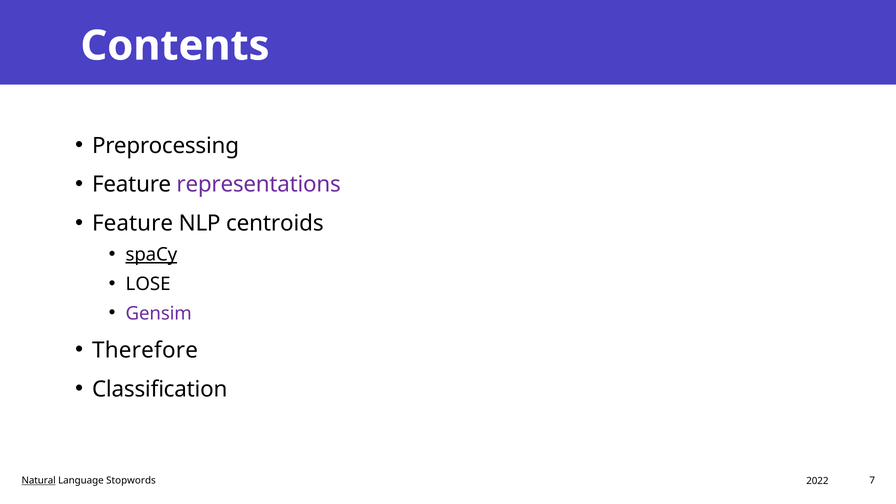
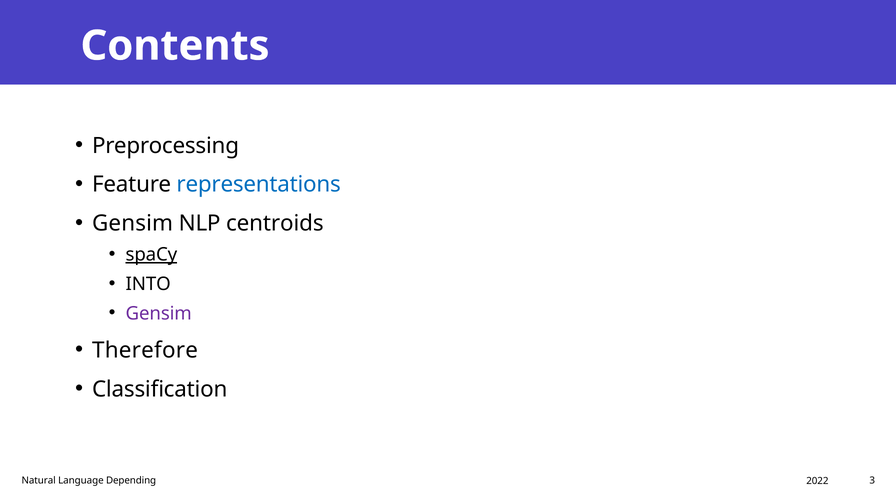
representations colour: purple -> blue (259, 185)
Feature: Feature -> Gensim (133, 223)
LOSE: LOSE -> INTO (148, 284)
Natural underline: present -> none (39, 480)
Stopwords: Stopwords -> Depending (131, 480)
7: 7 -> 3 (872, 480)
